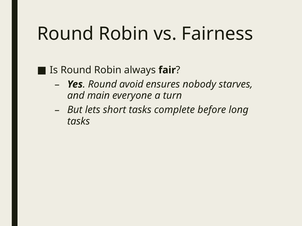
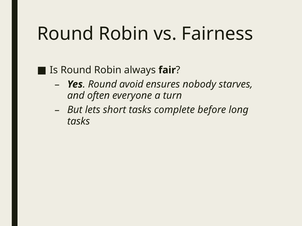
main: main -> often (98, 96)
